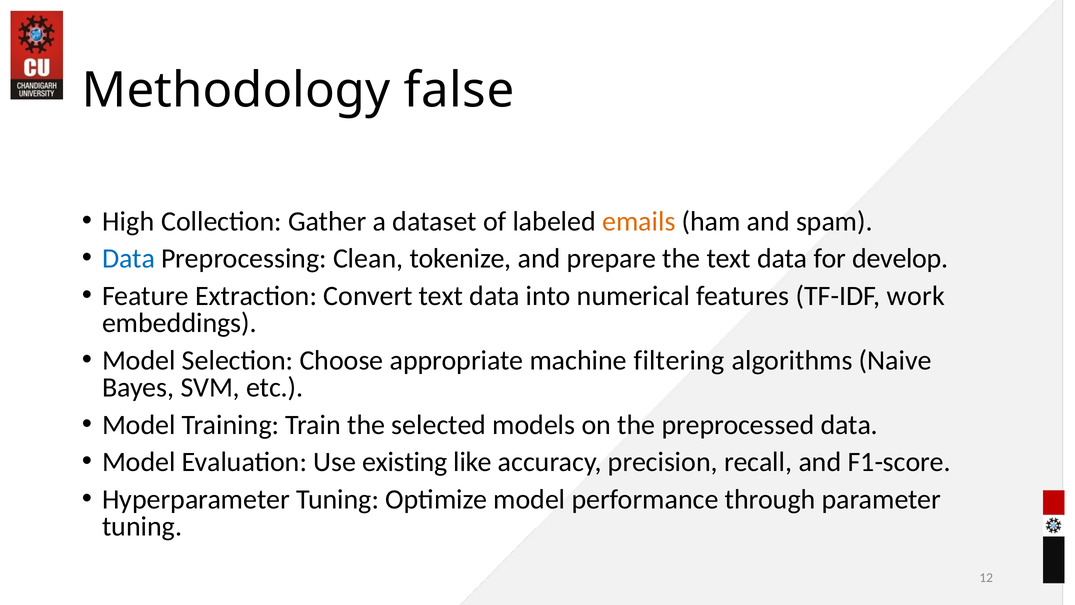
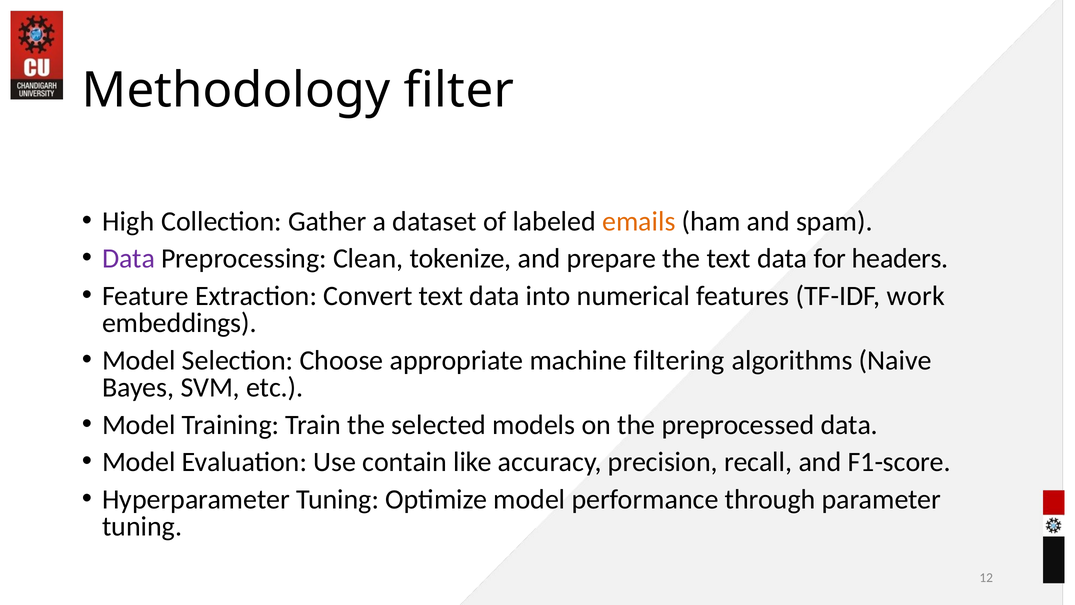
false: false -> filter (459, 90)
Data colour: blue -> purple (129, 258)
develop: develop -> headers (900, 258)
existing: existing -> contain (405, 462)
